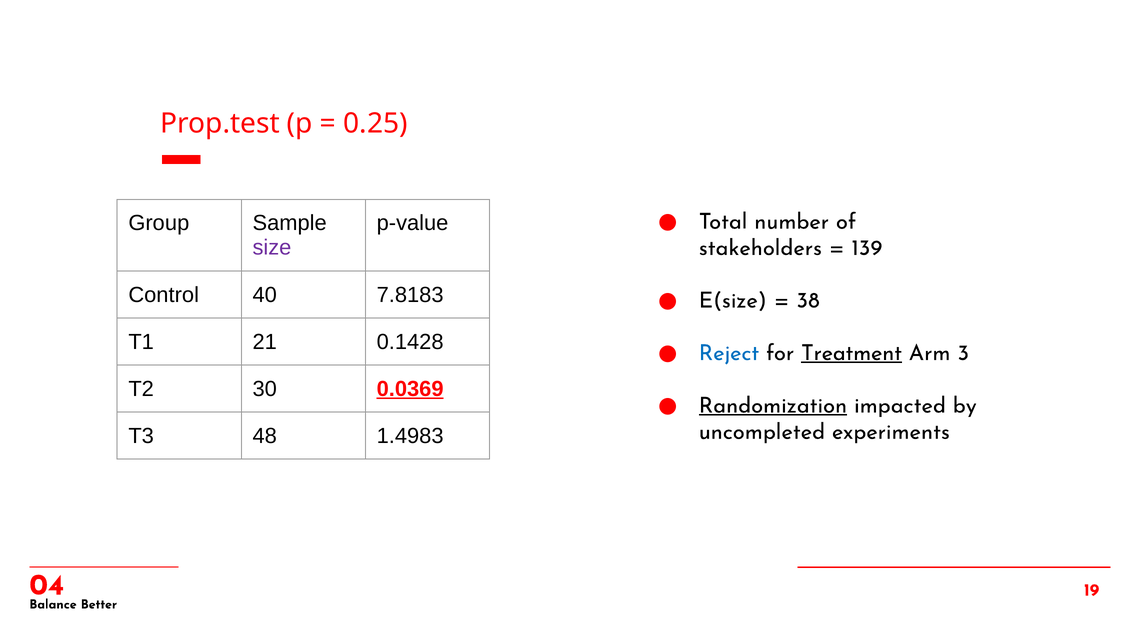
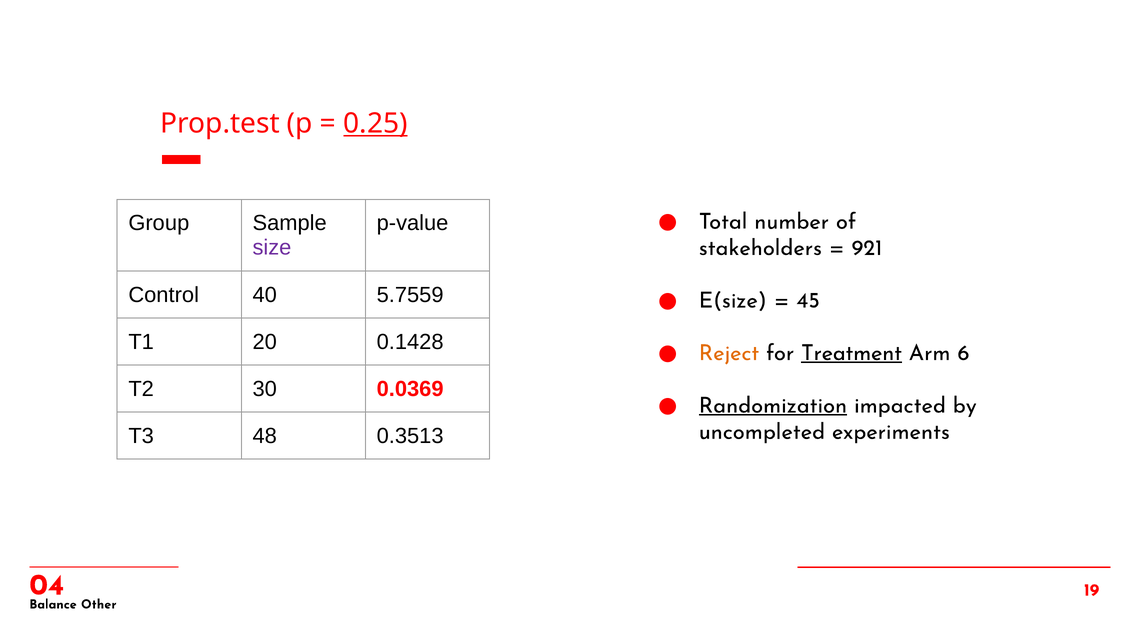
0.25 underline: none -> present (376, 124)
139: 139 -> 921 (867, 248)
7.8183: 7.8183 -> 5.7559 (410, 295)
38: 38 -> 45 (808, 300)
21: 21 -> 20 (265, 342)
Reject colour: blue -> orange (729, 353)
3: 3 -> 6 (963, 353)
0.0369 underline: present -> none (410, 389)
1.4983: 1.4983 -> 0.3513 (410, 436)
Better: Better -> Other (99, 604)
